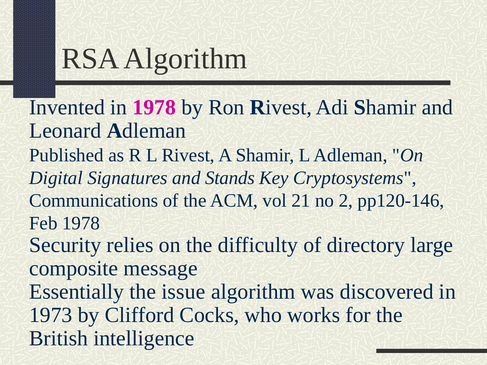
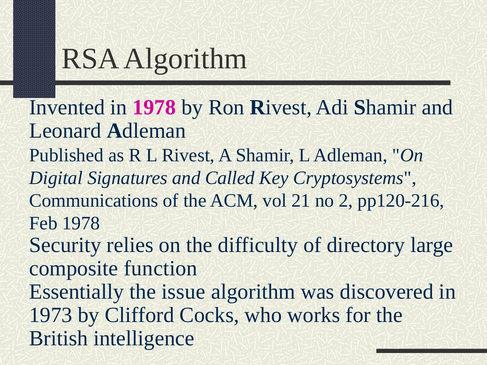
Stands: Stands -> Called (230, 178)
pp120-146: pp120-146 -> pp120-216 (401, 201)
message: message -> function (161, 269)
